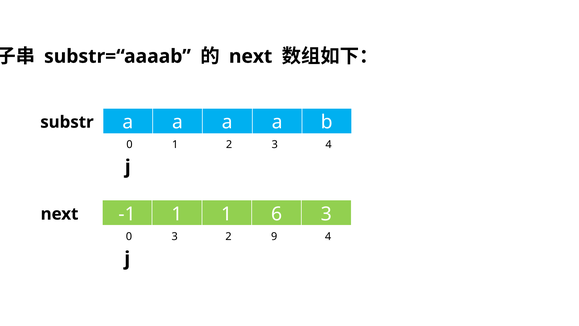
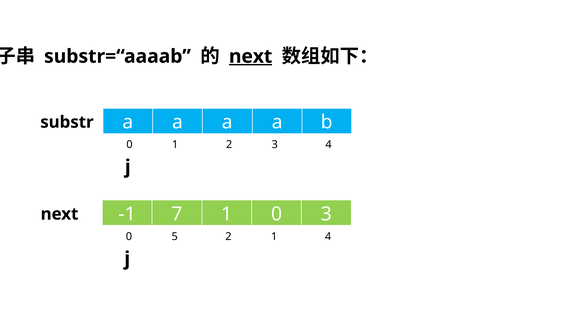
next underline: none -> present (251, 56)
-1 1: 1 -> 7 (177, 214)
1 6: 6 -> 0 (277, 214)
0 3: 3 -> 5 (175, 236)
2 9: 9 -> 1 (274, 236)
